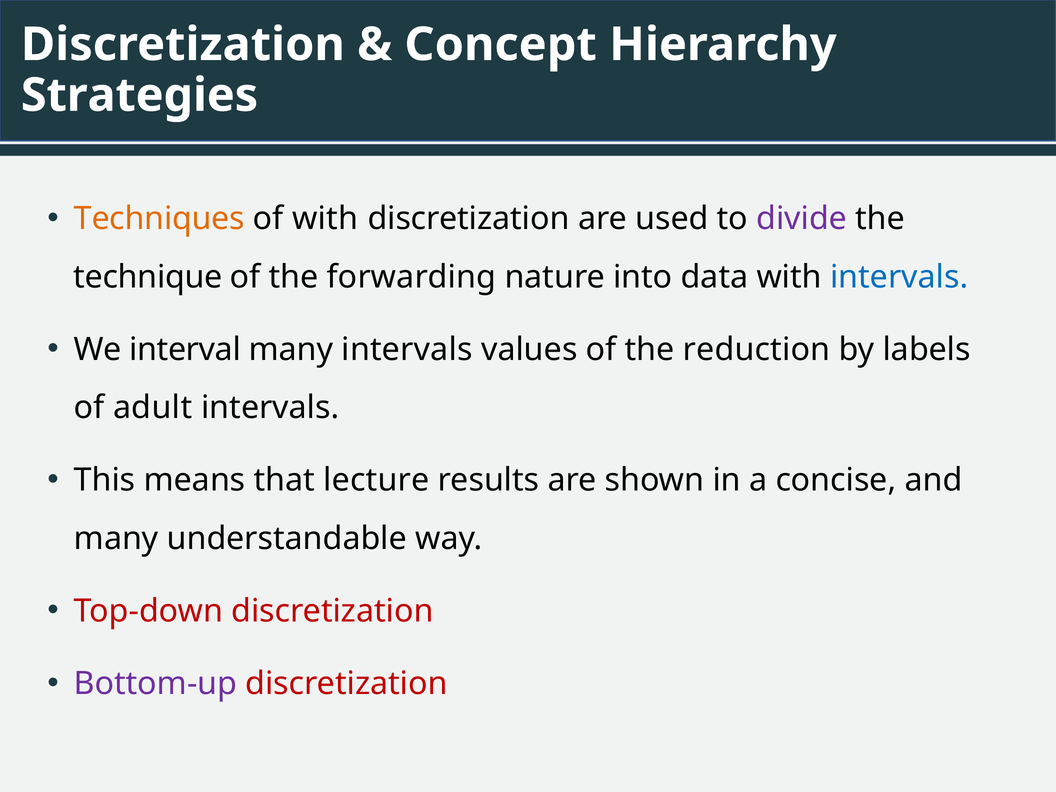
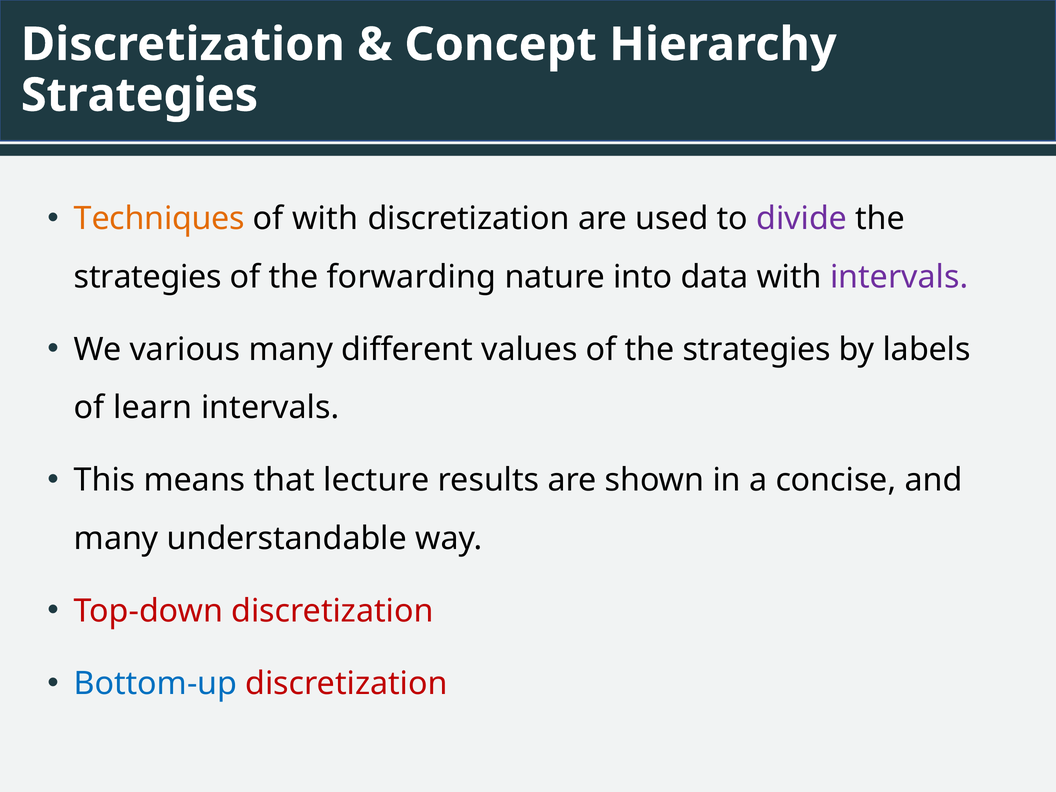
technique: technique -> strategies (148, 277)
intervals colour: blue -> purple (899, 277)
interval: interval -> various (185, 350)
many intervals: intervals -> different (407, 350)
of the reduction: reduction -> strategies (757, 350)
adult: adult -> learn (153, 408)
Bottom-up colour: purple -> blue (156, 684)
